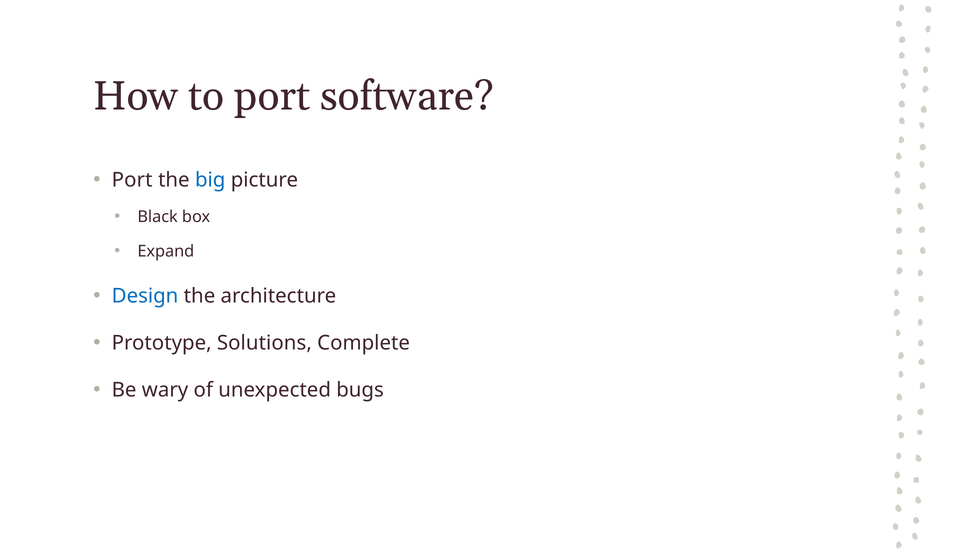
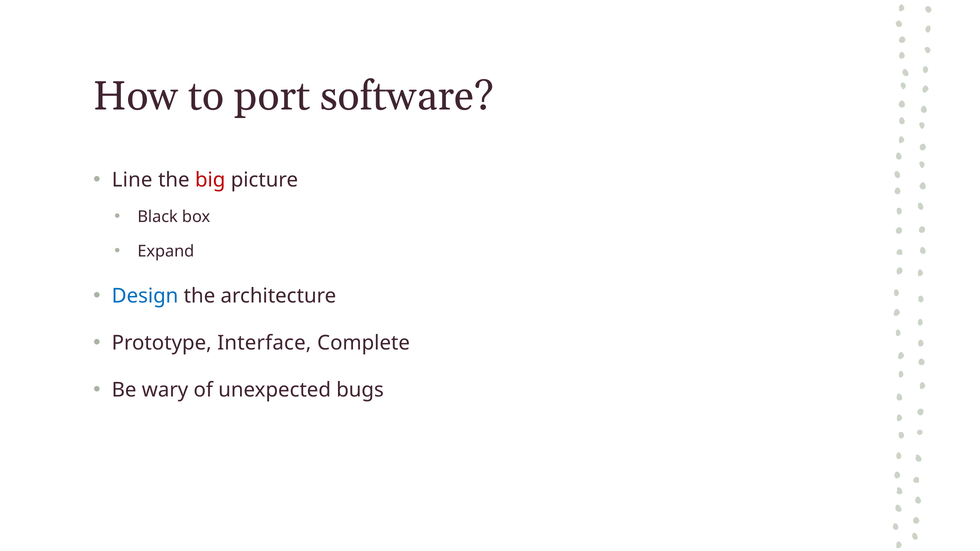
Port: Port -> Line (132, 180)
big colour: blue -> red (210, 180)
Solutions: Solutions -> Interface (264, 343)
